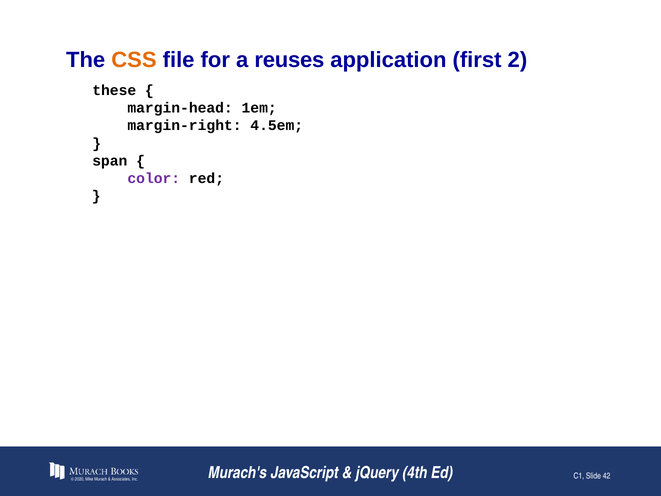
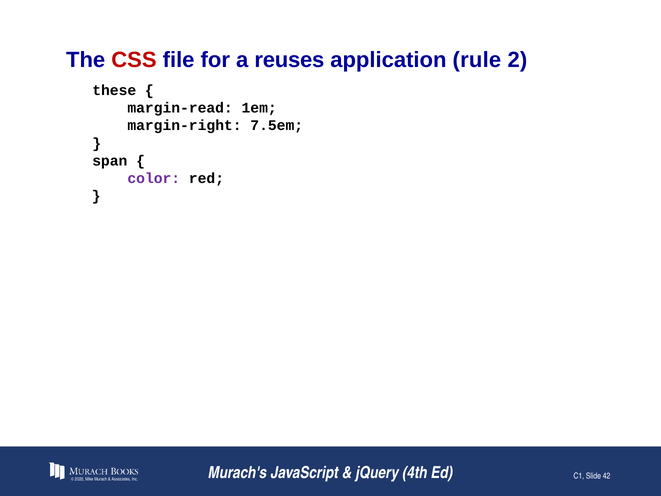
CSS colour: orange -> red (134, 60)
first: first -> rule (477, 60)
margin-head: margin-head -> margin-read (180, 108)
4.5em: 4.5em -> 7.5em (277, 125)
